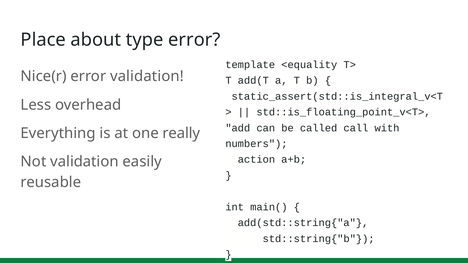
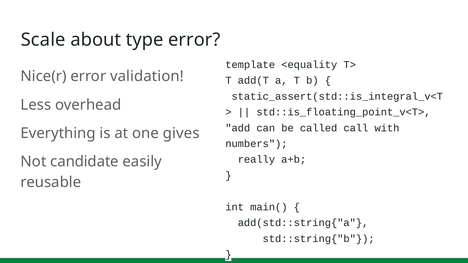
Place: Place -> Scale (43, 40)
really: really -> gives (181, 133)
action: action -> really (256, 160)
Not validation: validation -> candidate (85, 162)
